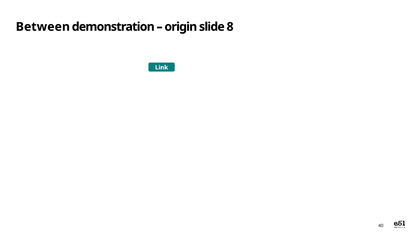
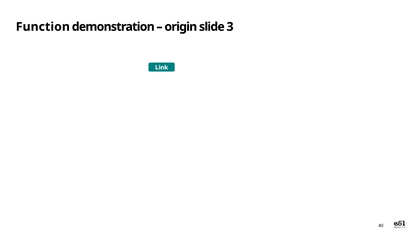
Between: Between -> Function (43, 27)
8: 8 -> 3 (230, 27)
